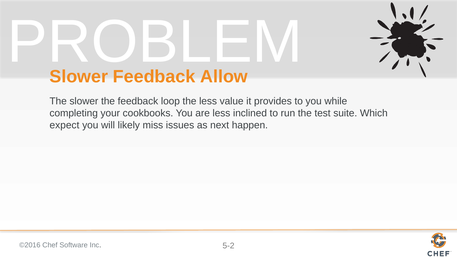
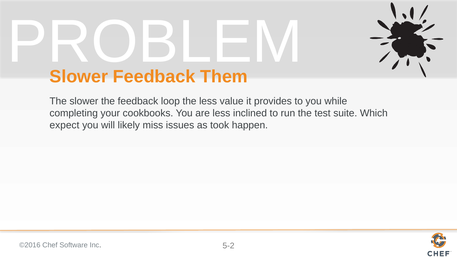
Allow: Allow -> Them (224, 77)
next: next -> took (220, 125)
